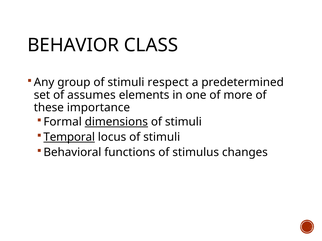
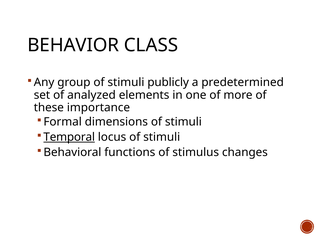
respect: respect -> publicly (168, 83)
assumes: assumes -> analyzed (91, 95)
dimensions underline: present -> none (116, 122)
